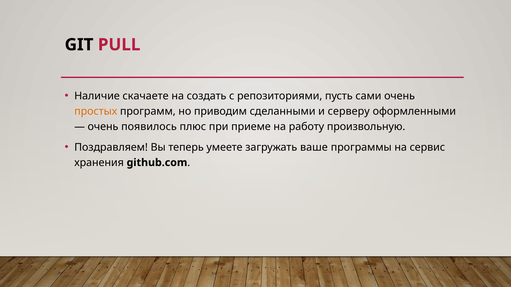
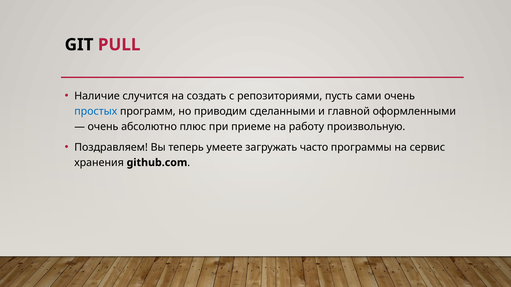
скачаете: скачаете -> случится (146, 96)
простых colour: orange -> blue (96, 111)
серверу: серверу -> главной (349, 111)
появилось: появилось -> абсолютно (149, 127)
ваше: ваше -> часто (314, 147)
